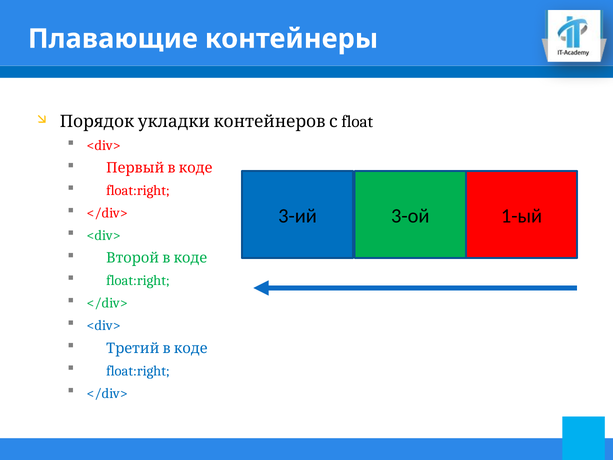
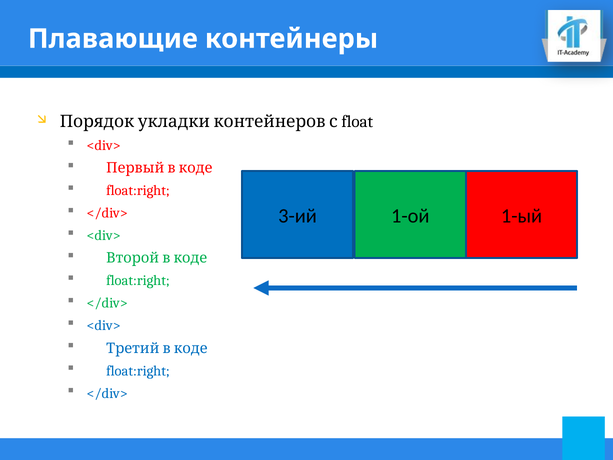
3-ой: 3-ой -> 1-ой (410, 216)
